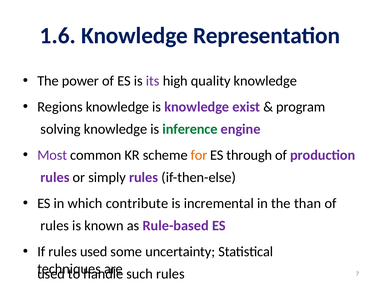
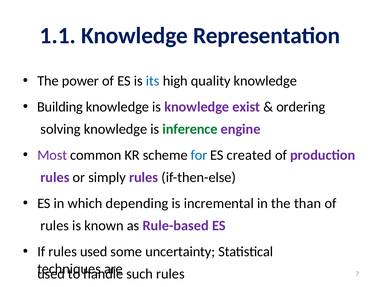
1.6: 1.6 -> 1.1 (58, 35)
its colour: purple -> blue (153, 81)
Regions: Regions -> Building (60, 107)
program: program -> ordering (301, 107)
for colour: orange -> blue (199, 155)
through: through -> created (249, 155)
contribute: contribute -> depending (137, 203)
